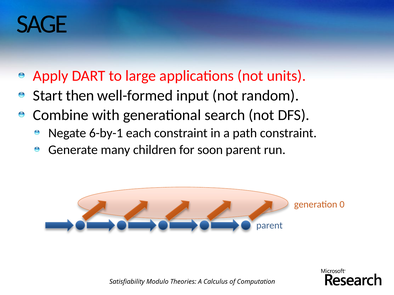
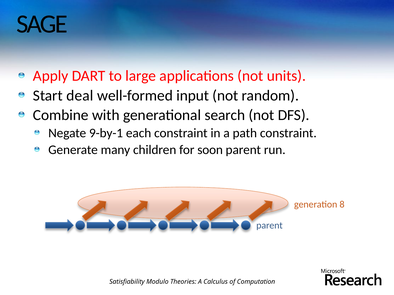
then: then -> deal (80, 96)
6-by-1: 6-by-1 -> 9-by-1 (106, 133)
0: 0 -> 8 (342, 205)
